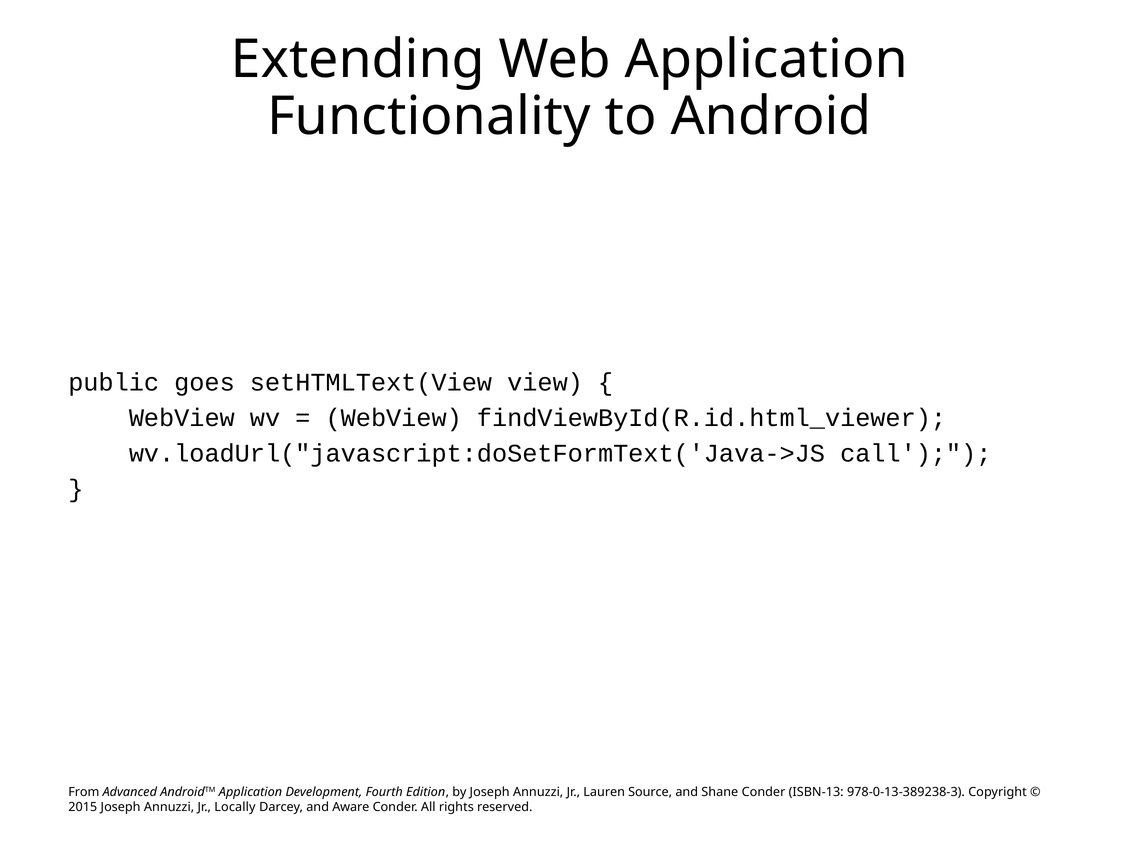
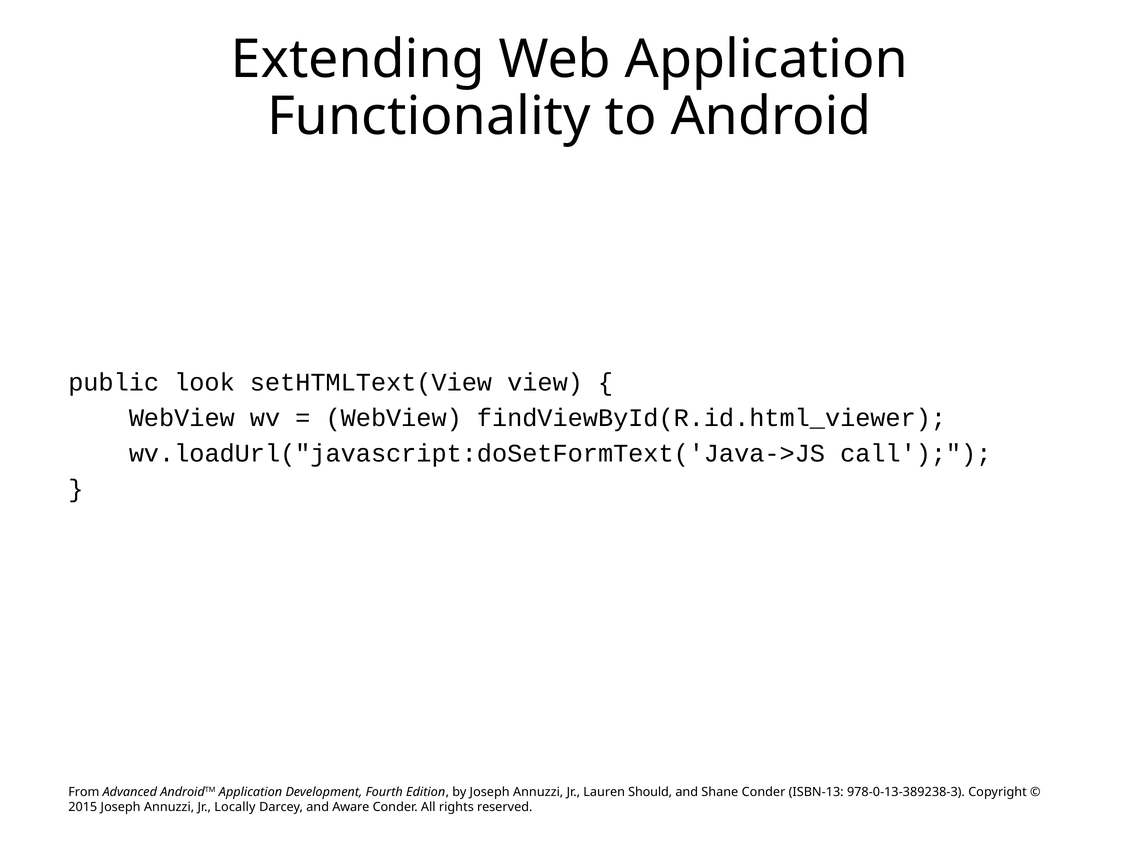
goes: goes -> look (204, 383)
Source: Source -> Should (650, 792)
